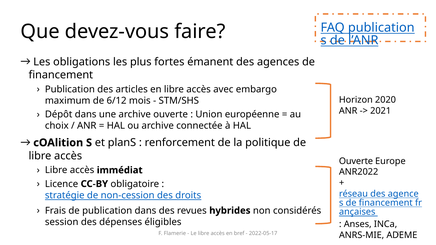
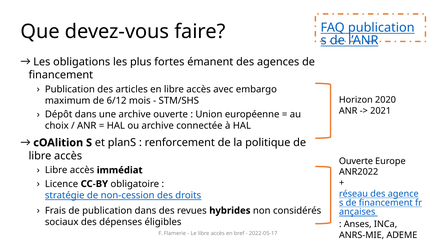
session: session -> sociaux (62, 222)
